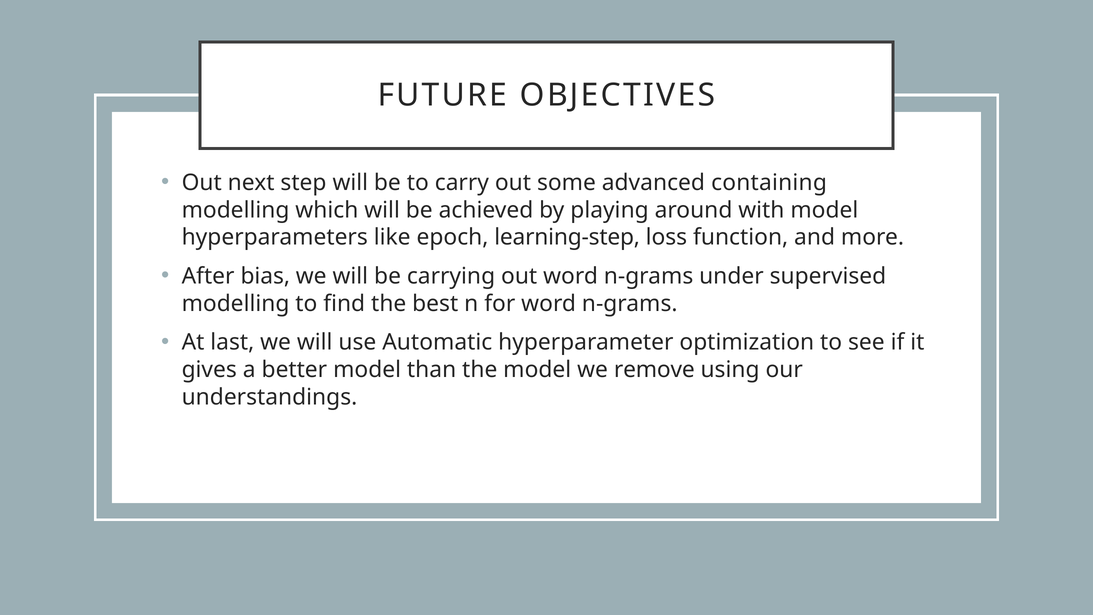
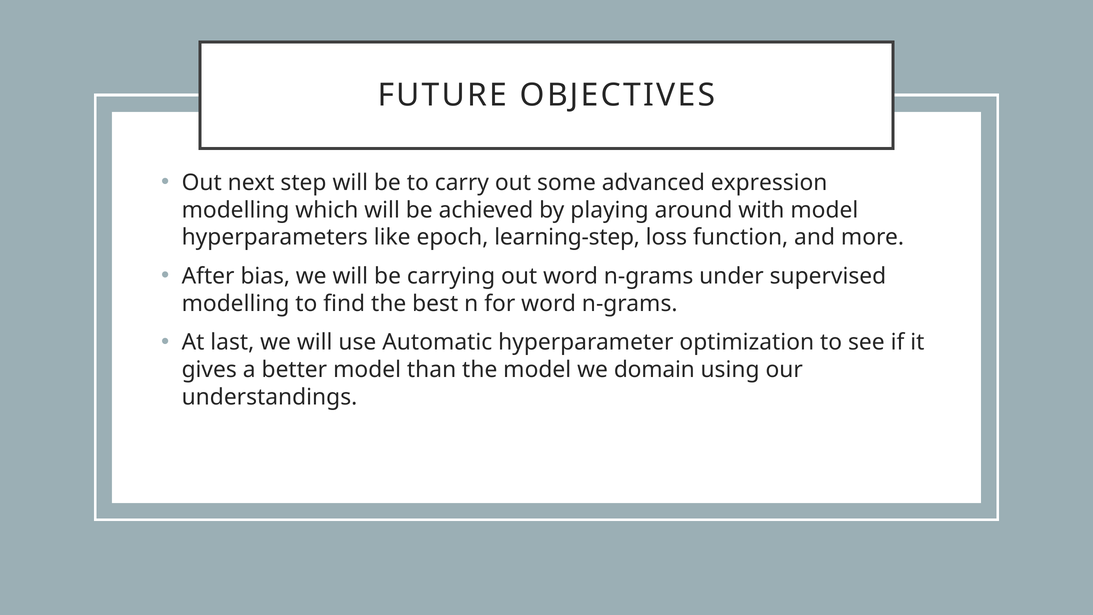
containing: containing -> expression (769, 183)
remove: remove -> domain (654, 370)
